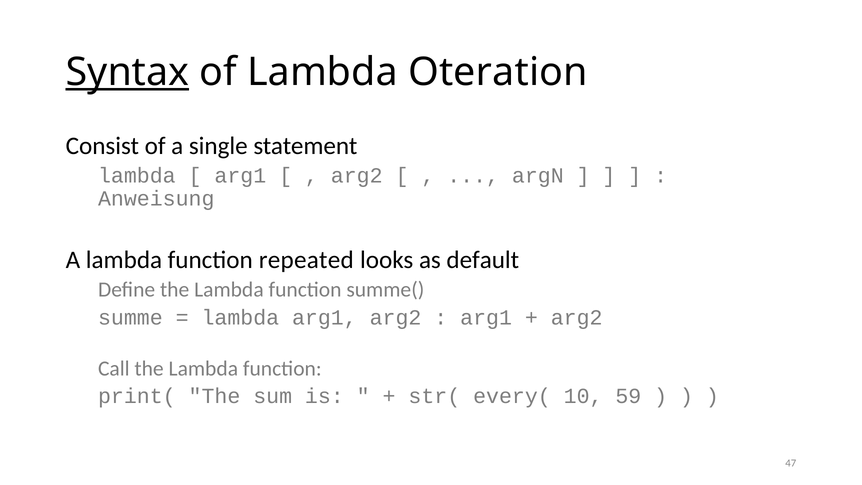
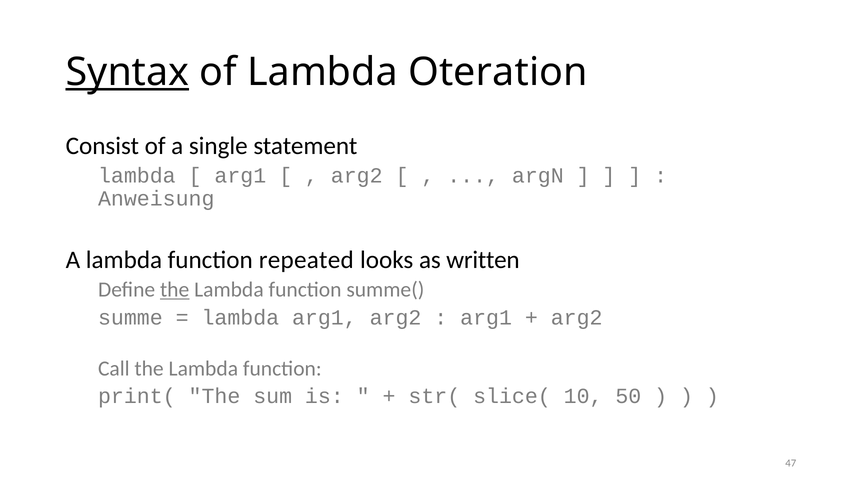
default: default -> written (483, 260)
the underline: none -> present (175, 290)
every(: every( -> slice( (512, 396)
59: 59 -> 50 (628, 396)
